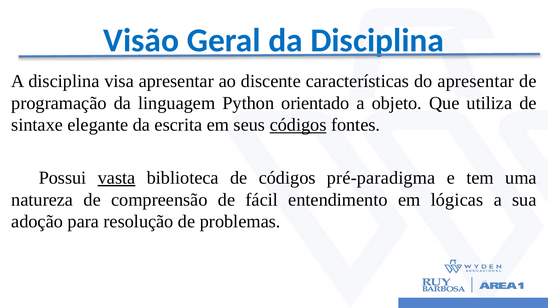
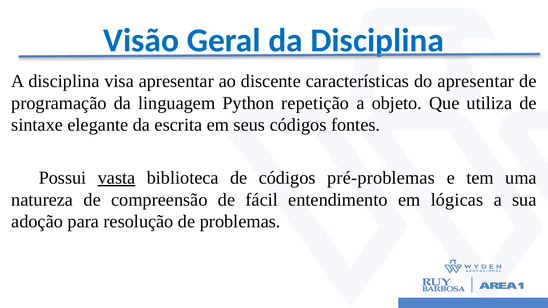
orientado: orientado -> repetição (315, 103)
códigos underline: present -> none (298, 125)
pré-paradigma: pré-paradigma -> pré-problemas (381, 178)
